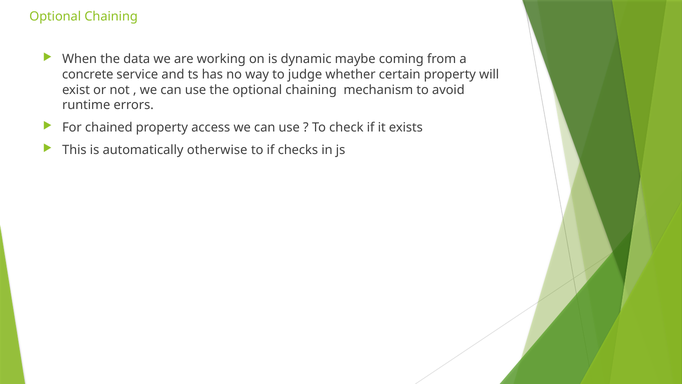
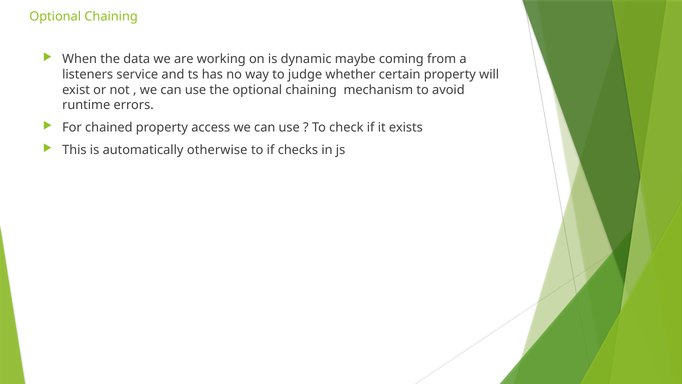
concrete: concrete -> listeners (88, 74)
